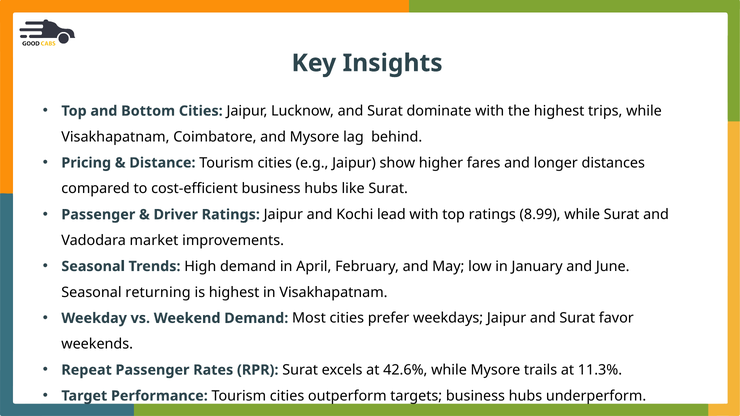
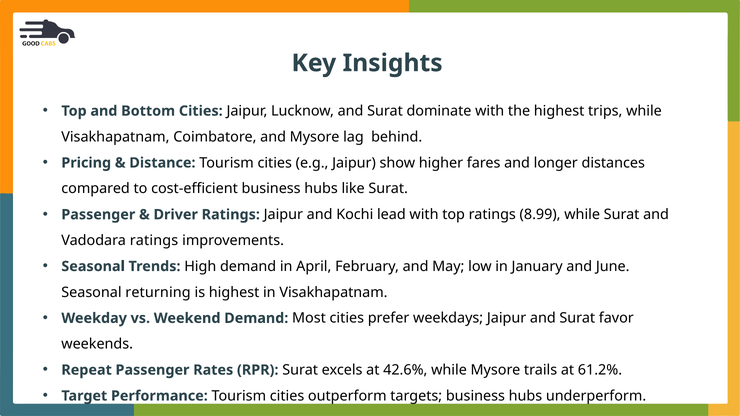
Vadodara market: market -> ratings (154, 241)
11.3%: 11.3% -> 61.2% (600, 370)
